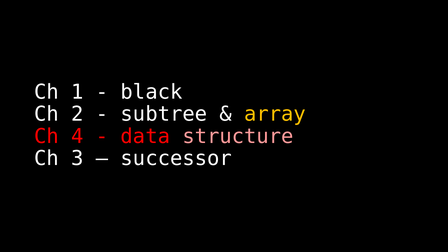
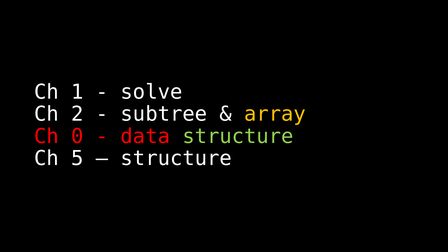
black: black -> solve (152, 92)
4: 4 -> 0 (77, 136)
structure colour: pink -> light green (238, 136)
3: 3 -> 5 (77, 158)
successor: successor -> structure (176, 158)
